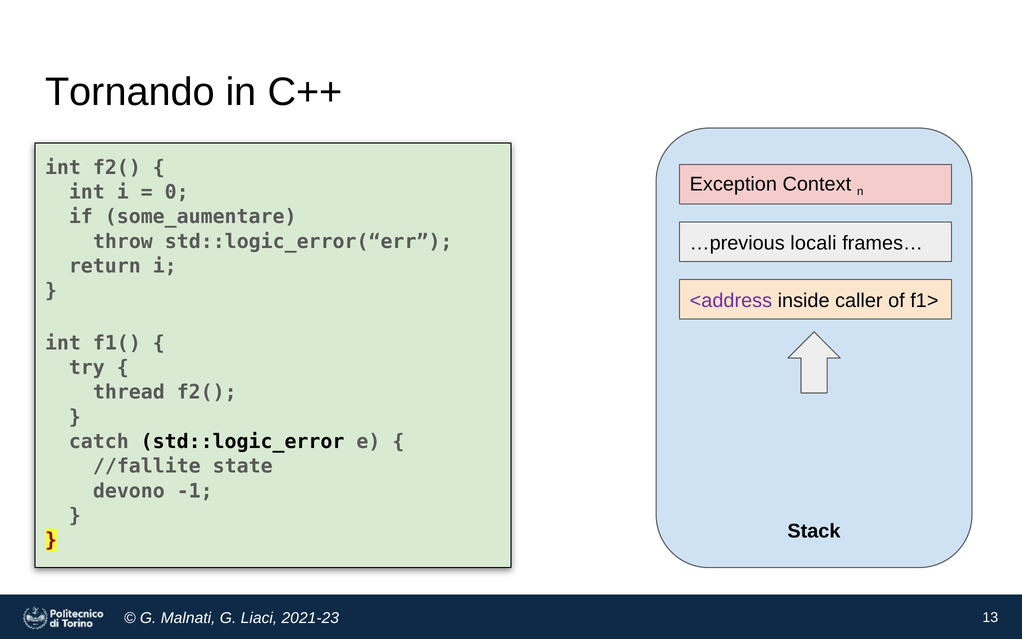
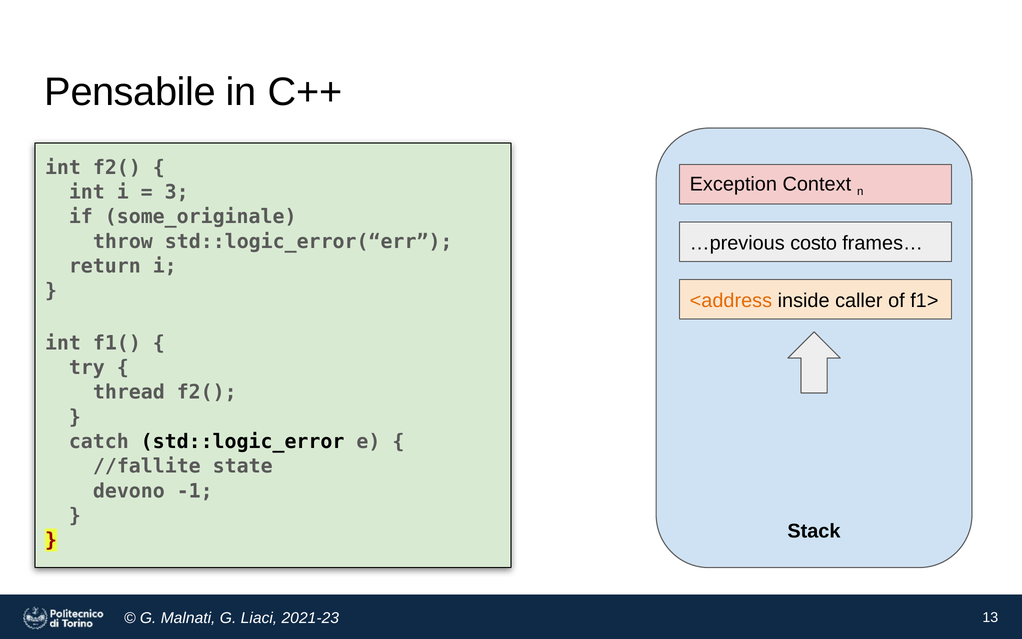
Tornando: Tornando -> Pensabile (130, 92)
0: 0 -> 3 (177, 192)
some_aumentare: some_aumentare -> some_originale (201, 217)
locali: locali -> costo (814, 243)
<address colour: purple -> orange (731, 301)
